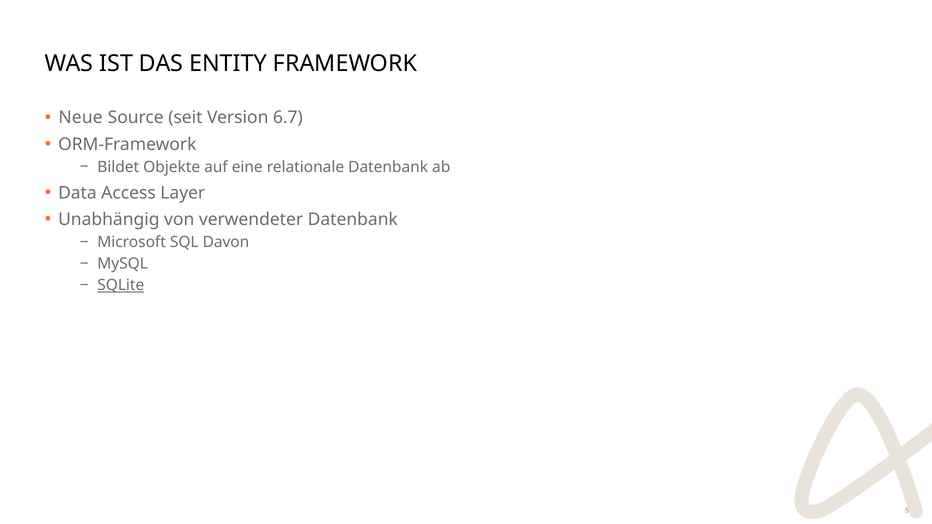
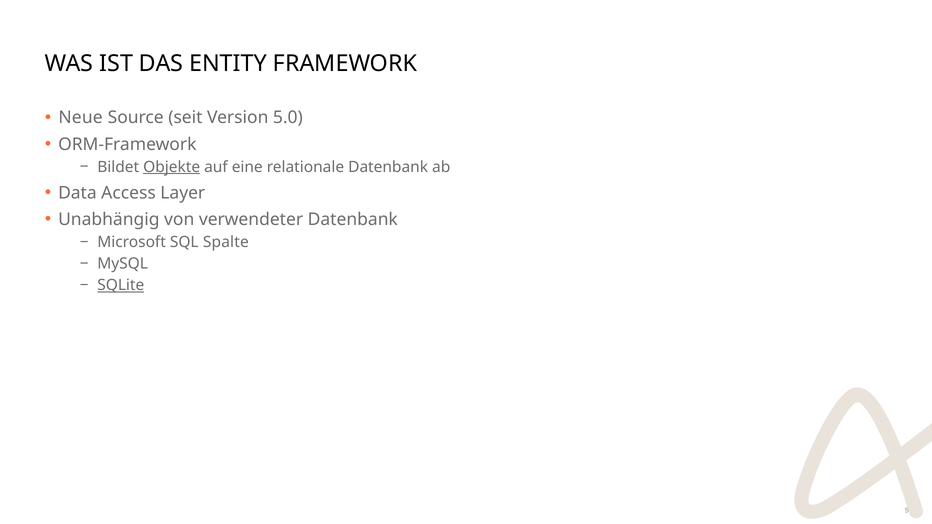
6.7: 6.7 -> 5.0 (288, 118)
Objekte underline: none -> present (172, 167)
Davon: Davon -> Spalte (226, 242)
